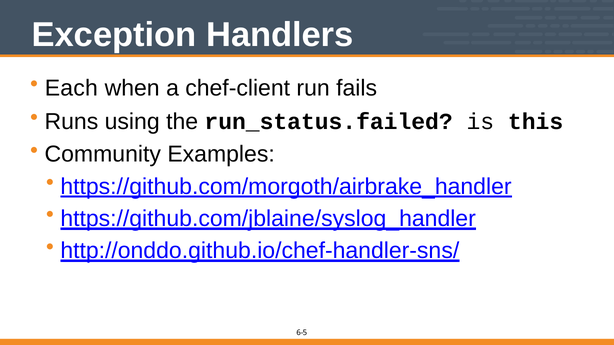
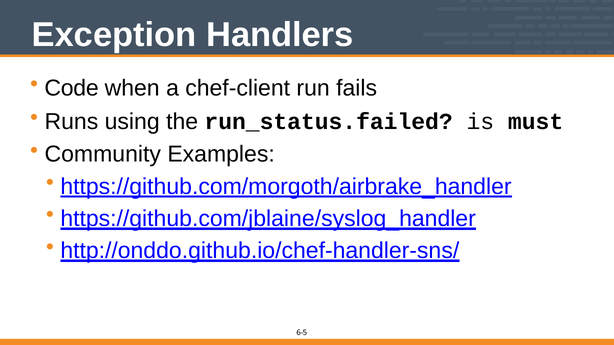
Each: Each -> Code (72, 88)
this: this -> must (536, 122)
